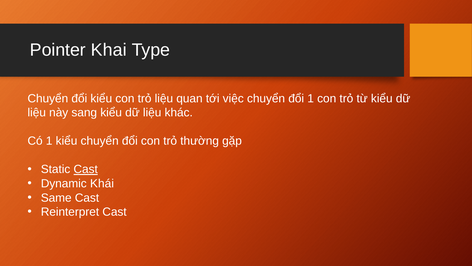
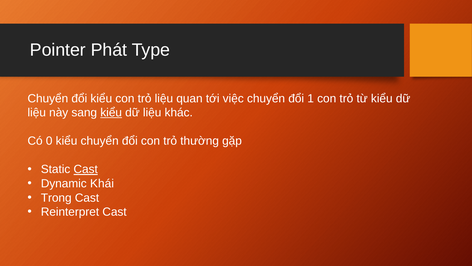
Khai: Khai -> Phát (109, 50)
kiểu underline: none -> present (111, 112)
Có 1: 1 -> 0 (49, 141)
Same: Same -> Trong (56, 197)
